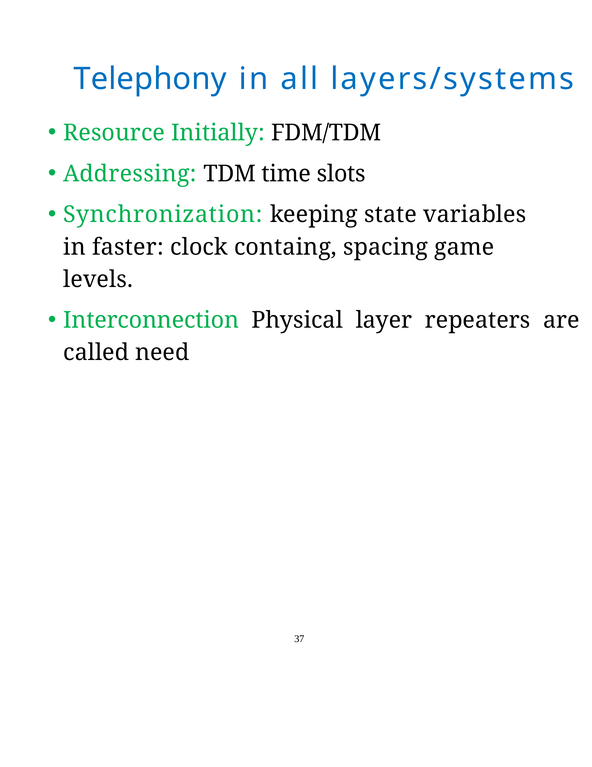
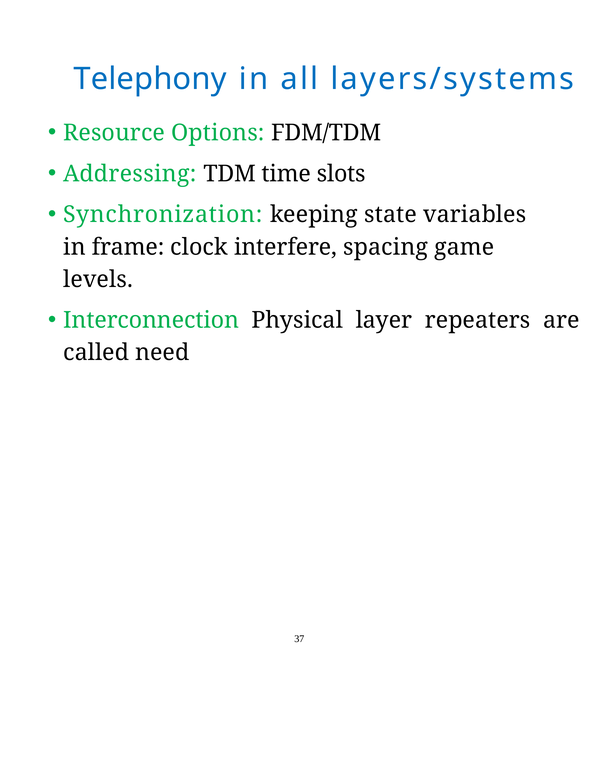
Initially: Initially -> Options (218, 133)
faster: faster -> frame (128, 247)
containg: containg -> interfere (286, 247)
